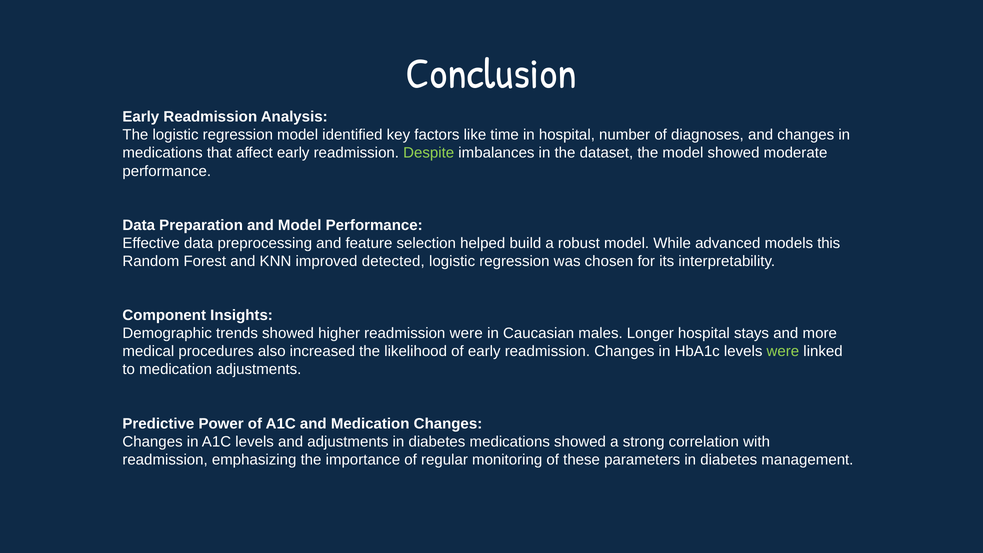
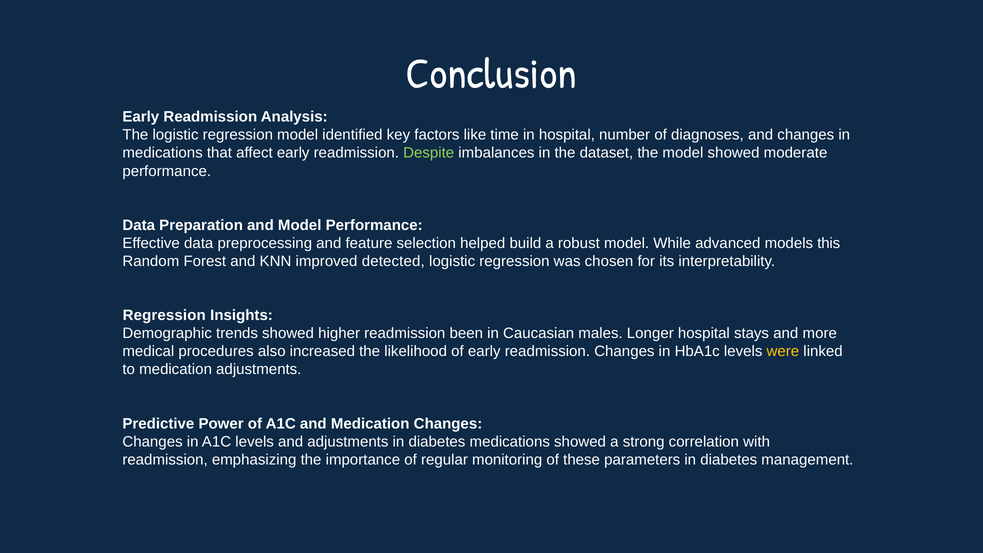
Component: Component -> Regression (164, 315)
readmission were: were -> been (466, 333)
were colour: light green -> yellow (783, 351)
